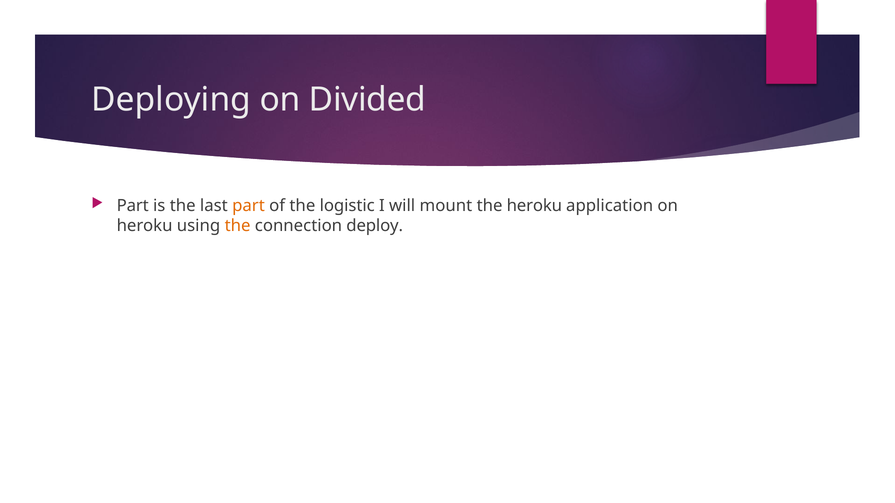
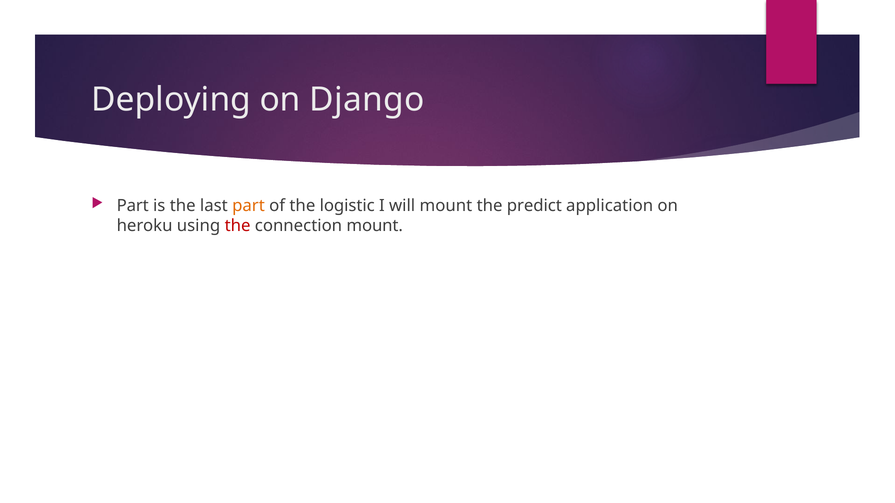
Divided: Divided -> Django (367, 100)
the heroku: heroku -> predict (534, 206)
the colour: orange -> red (238, 226)
connection deploy: deploy -> mount (375, 226)
